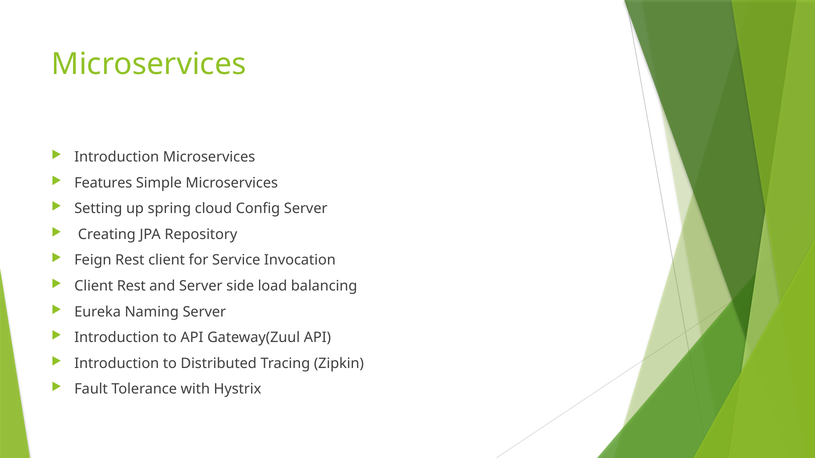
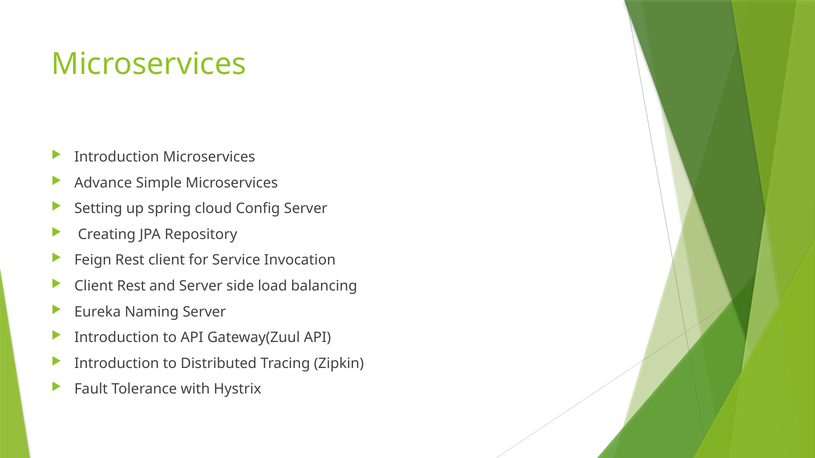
Features: Features -> Advance (103, 183)
